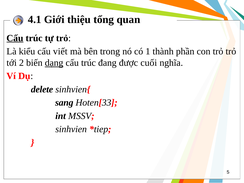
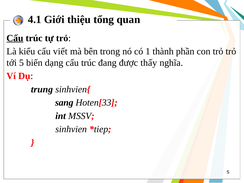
tới 2: 2 -> 5 (21, 63)
dạng underline: present -> none (54, 63)
cuối: cuối -> thấy (149, 63)
delete: delete -> trung (42, 89)
